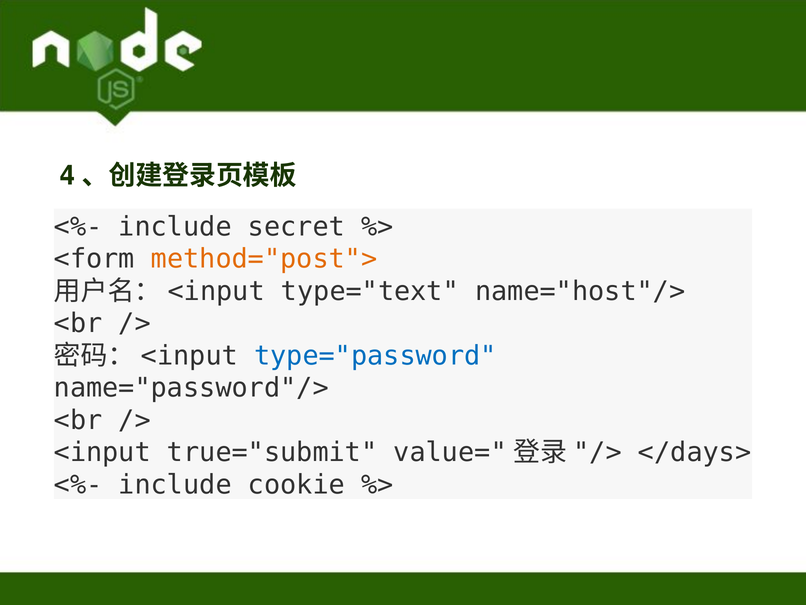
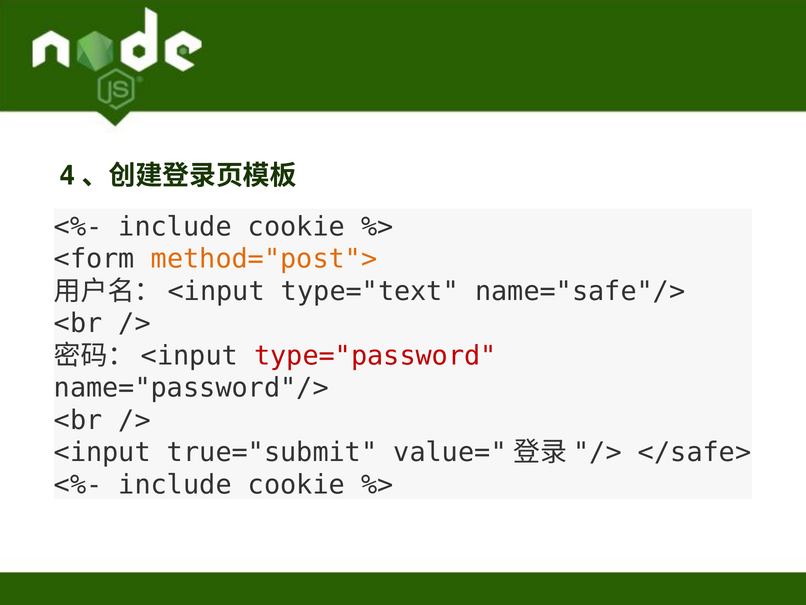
secret: secret -> cookie (296, 226)
name="host"/>: name="host"/> -> name="safe"/> (580, 291)
type="password colour: blue -> red (375, 355)
</days>: </days> -> </safe> (695, 452)
